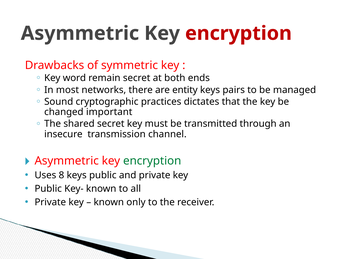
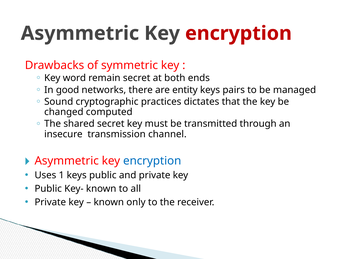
most: most -> good (68, 90)
important: important -> computed (109, 112)
encryption colour: green -> blue (152, 161)
8: 8 -> 1 (61, 176)
